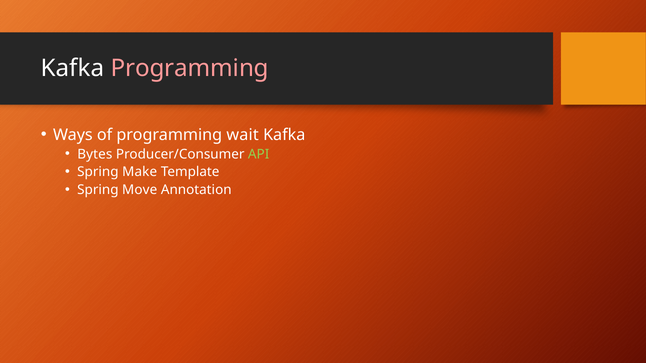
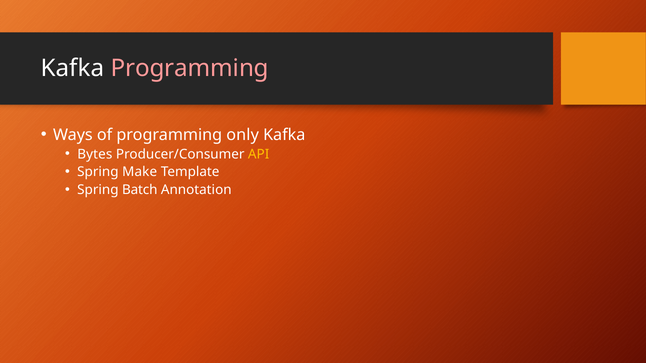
wait: wait -> only (243, 135)
API colour: light green -> yellow (259, 154)
Move: Move -> Batch (140, 190)
